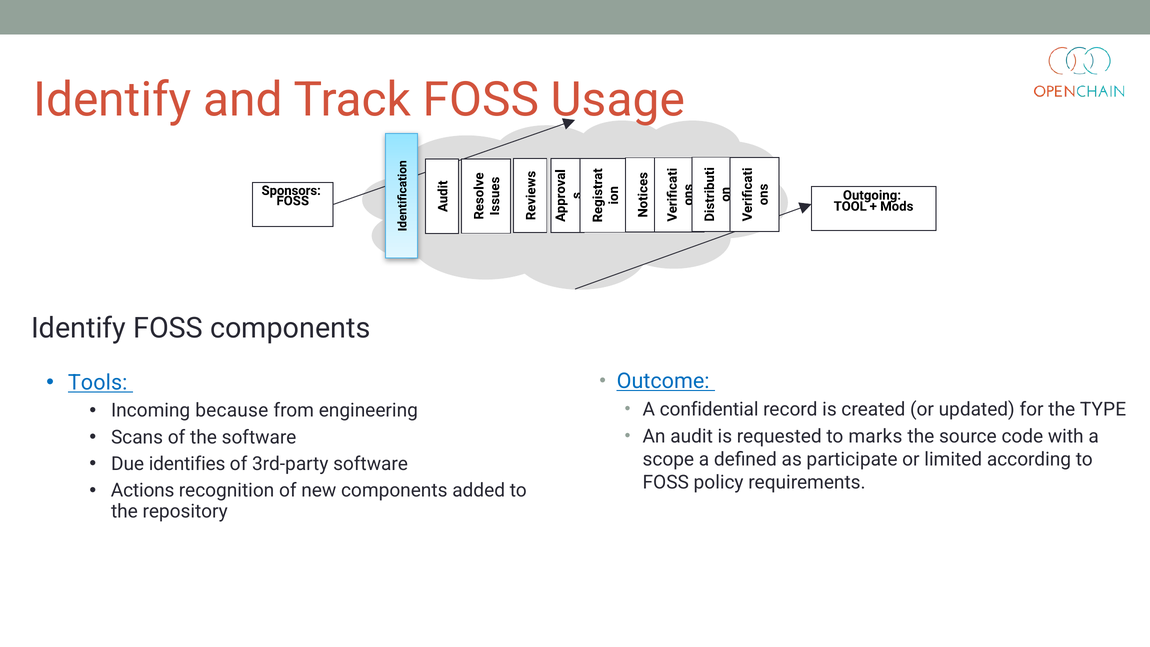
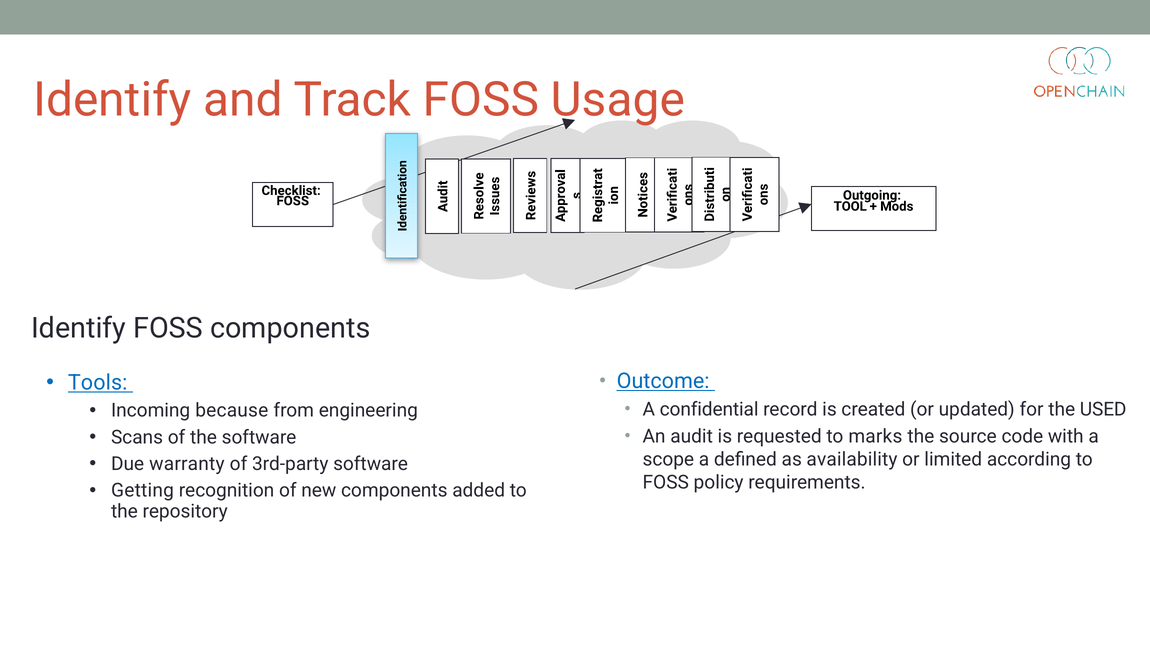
Sponsors: Sponsors -> Checklist (291, 191)
TYPE: TYPE -> USED (1103, 409)
participate: participate -> availability (852, 459)
identifies: identifies -> warranty (187, 464)
Actions: Actions -> Getting (142, 490)
